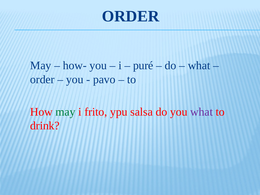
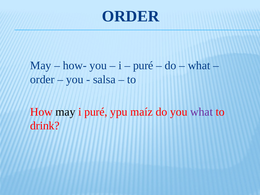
pavo: pavo -> salsa (104, 79)
may colour: green -> black (65, 112)
i frito: frito -> puré (96, 112)
salsa: salsa -> maíz (142, 112)
